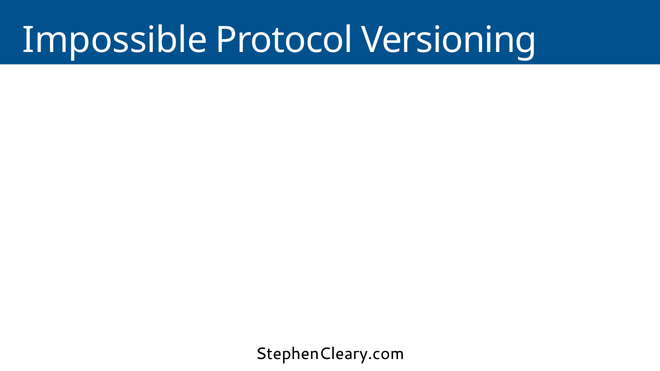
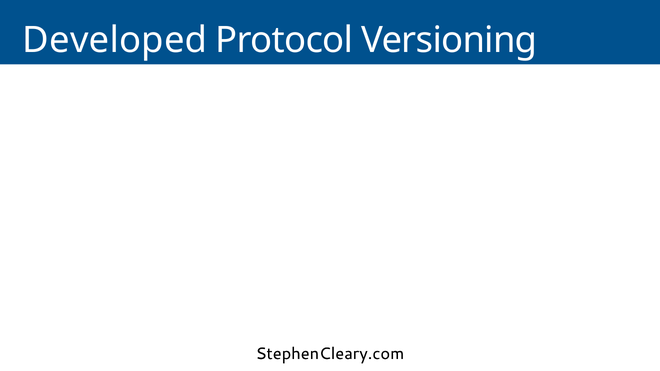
Impossible: Impossible -> Developed (115, 40)
